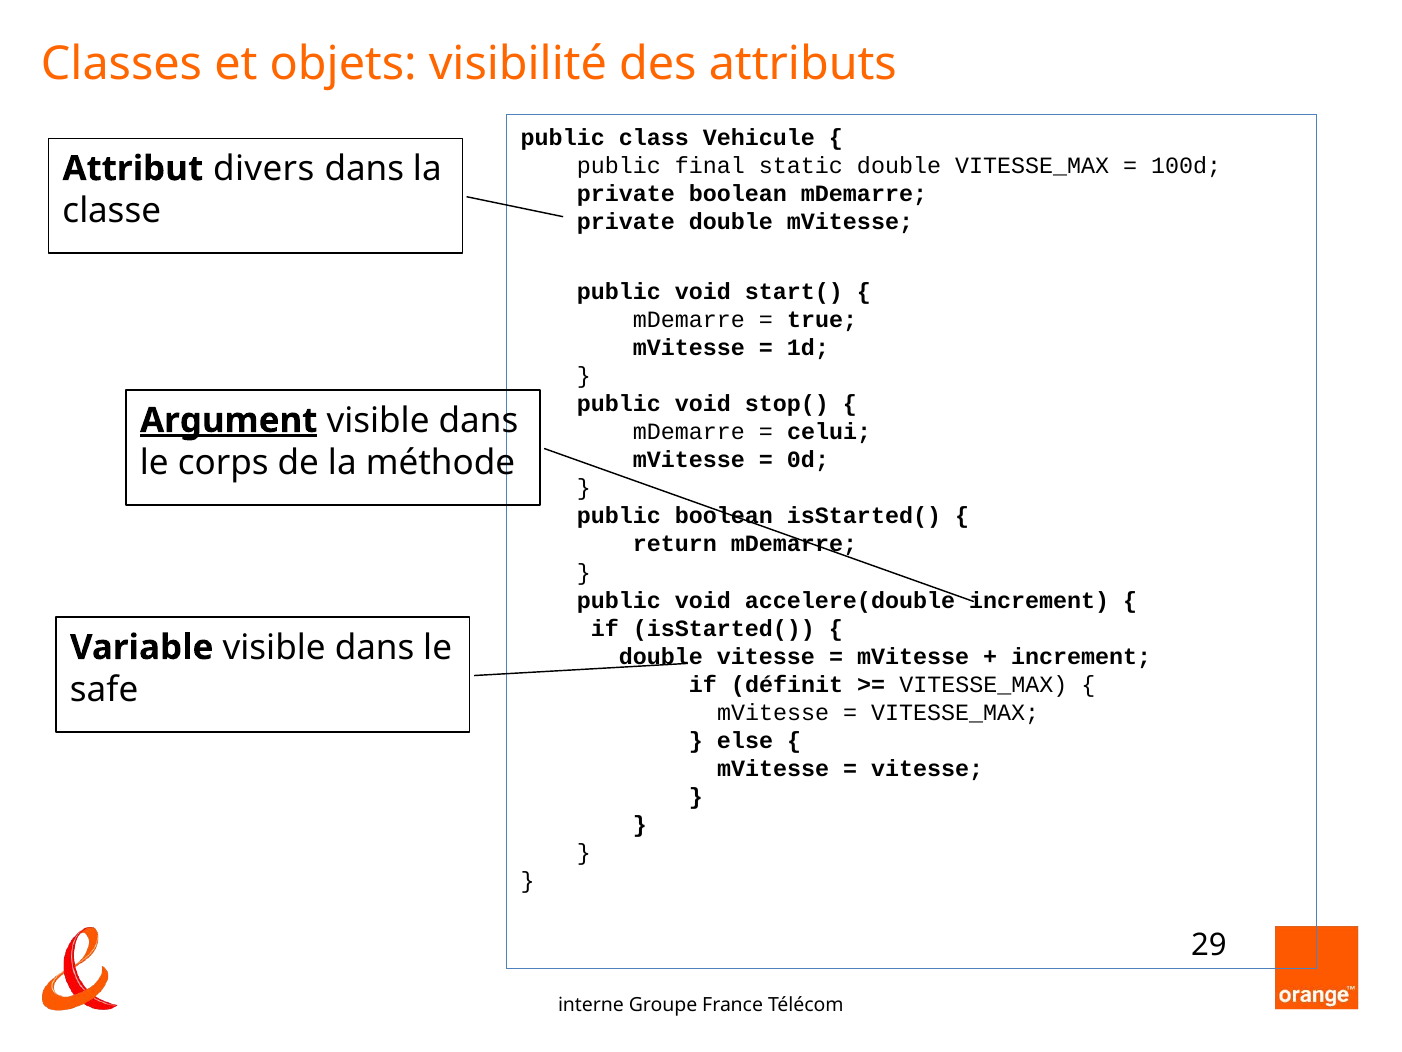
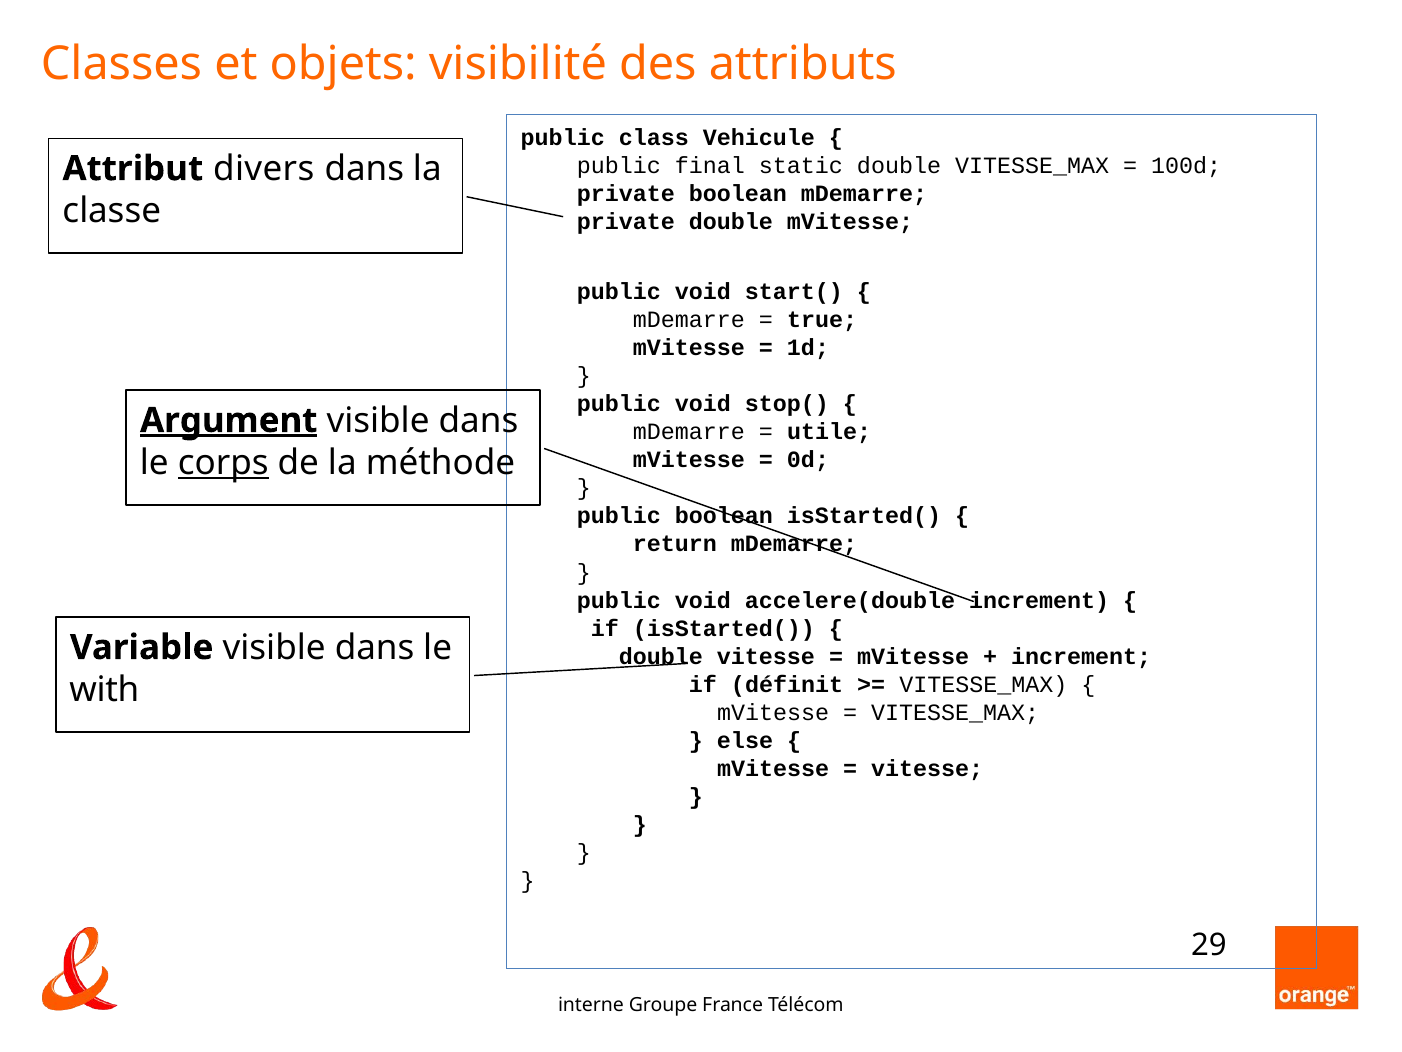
celui: celui -> utile (829, 432)
corps underline: none -> present (223, 462)
safe: safe -> with (104, 689)
